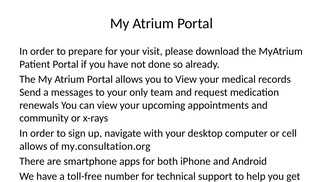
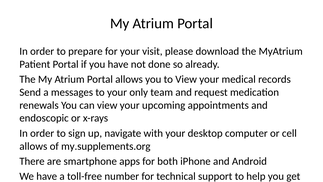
community: community -> endoscopic (44, 118)
my.consultation.org: my.consultation.org -> my.supplements.org (106, 146)
